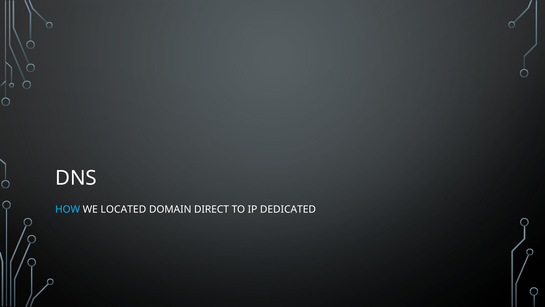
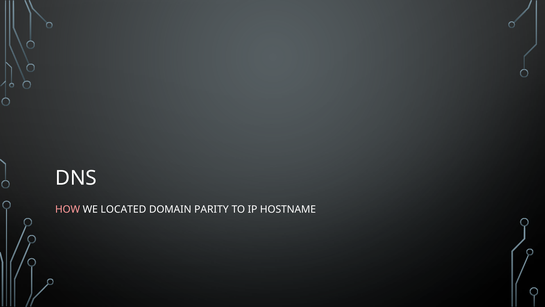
HOW colour: light blue -> pink (68, 209)
DIRECT: DIRECT -> PARITY (211, 209)
DEDICATED: DEDICATED -> HOSTNAME (288, 209)
